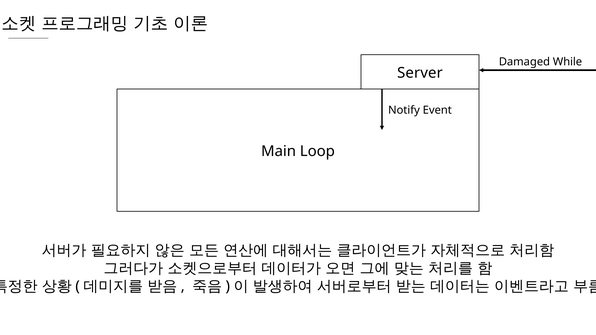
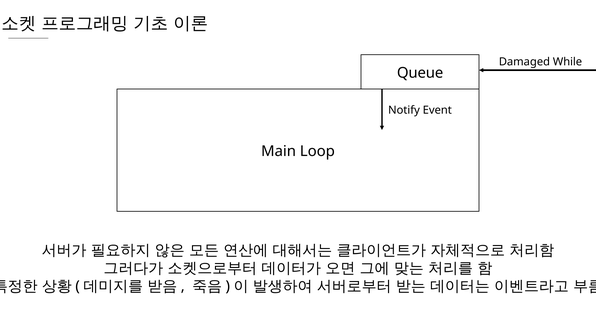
Server: Server -> Queue (420, 73)
